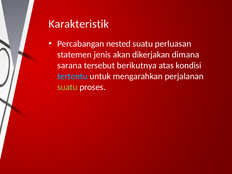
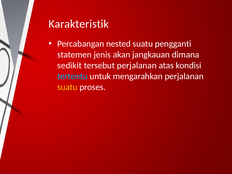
perluasan: perluasan -> pengganti (173, 44)
dikerjakan: dikerjakan -> jangkauan (151, 55)
sarana: sarana -> sedikit (70, 65)
tersebut berikutnya: berikutnya -> perjalanan (137, 65)
suatu colour: light green -> yellow (67, 87)
